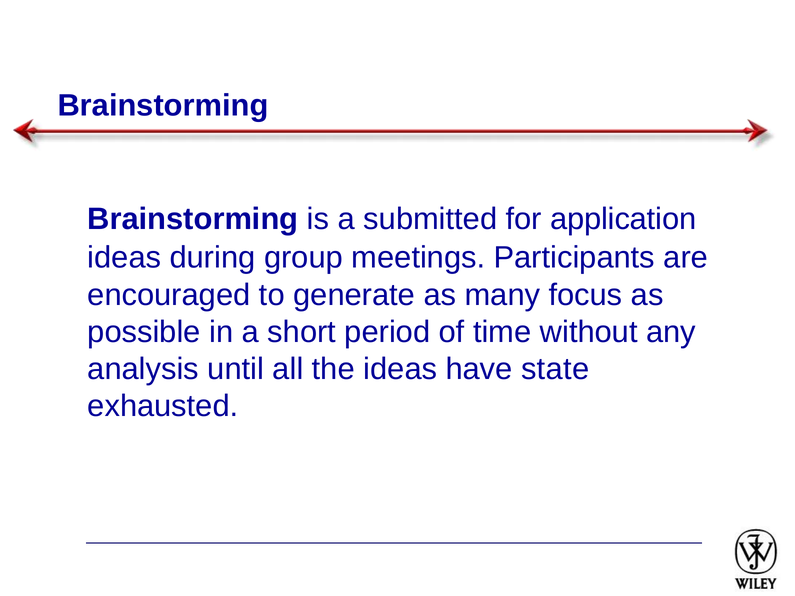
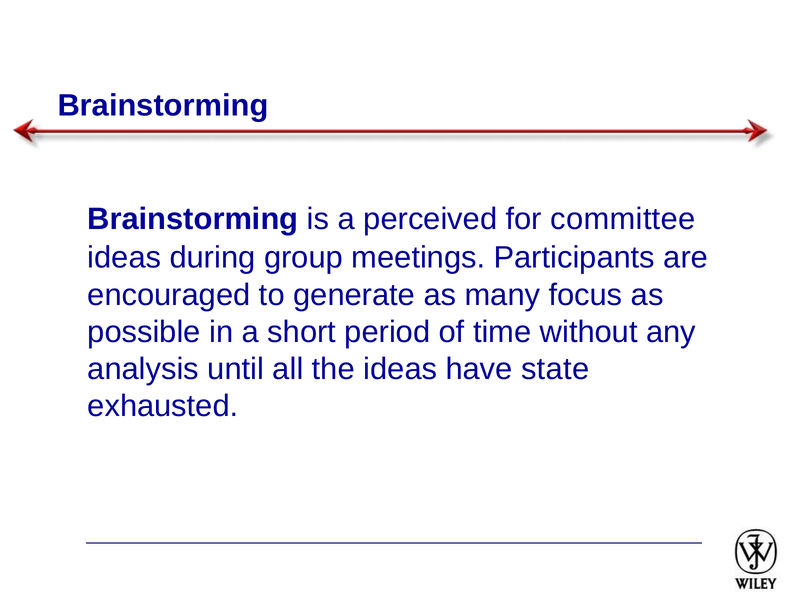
submitted: submitted -> perceived (430, 219)
application: application -> committee (623, 219)
